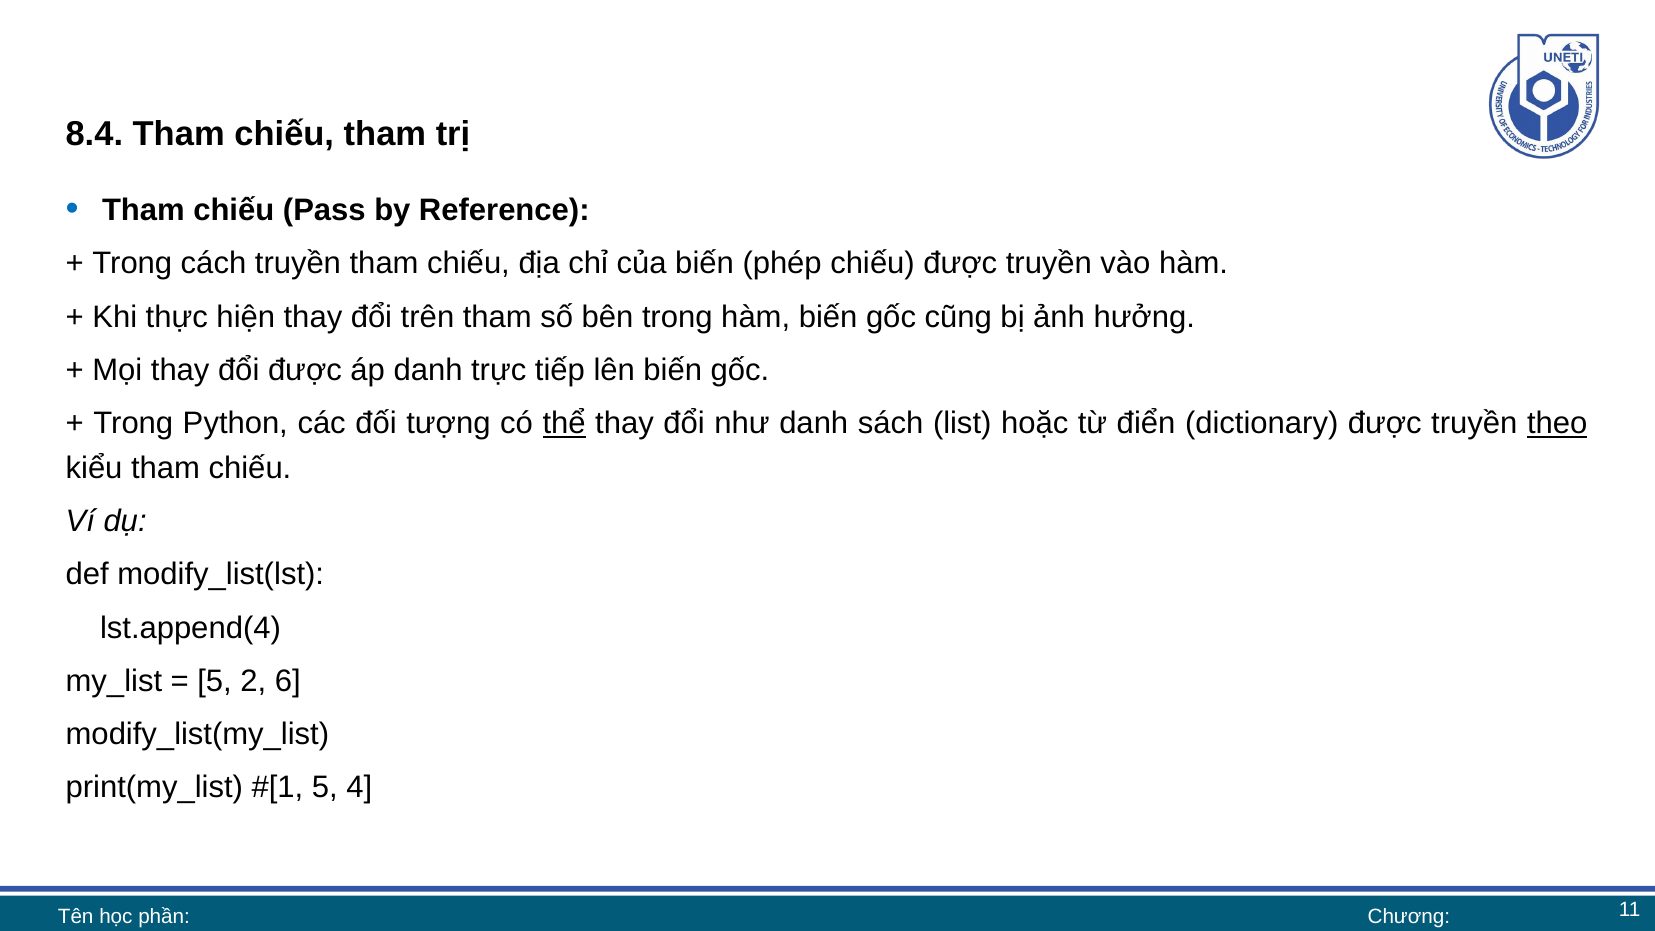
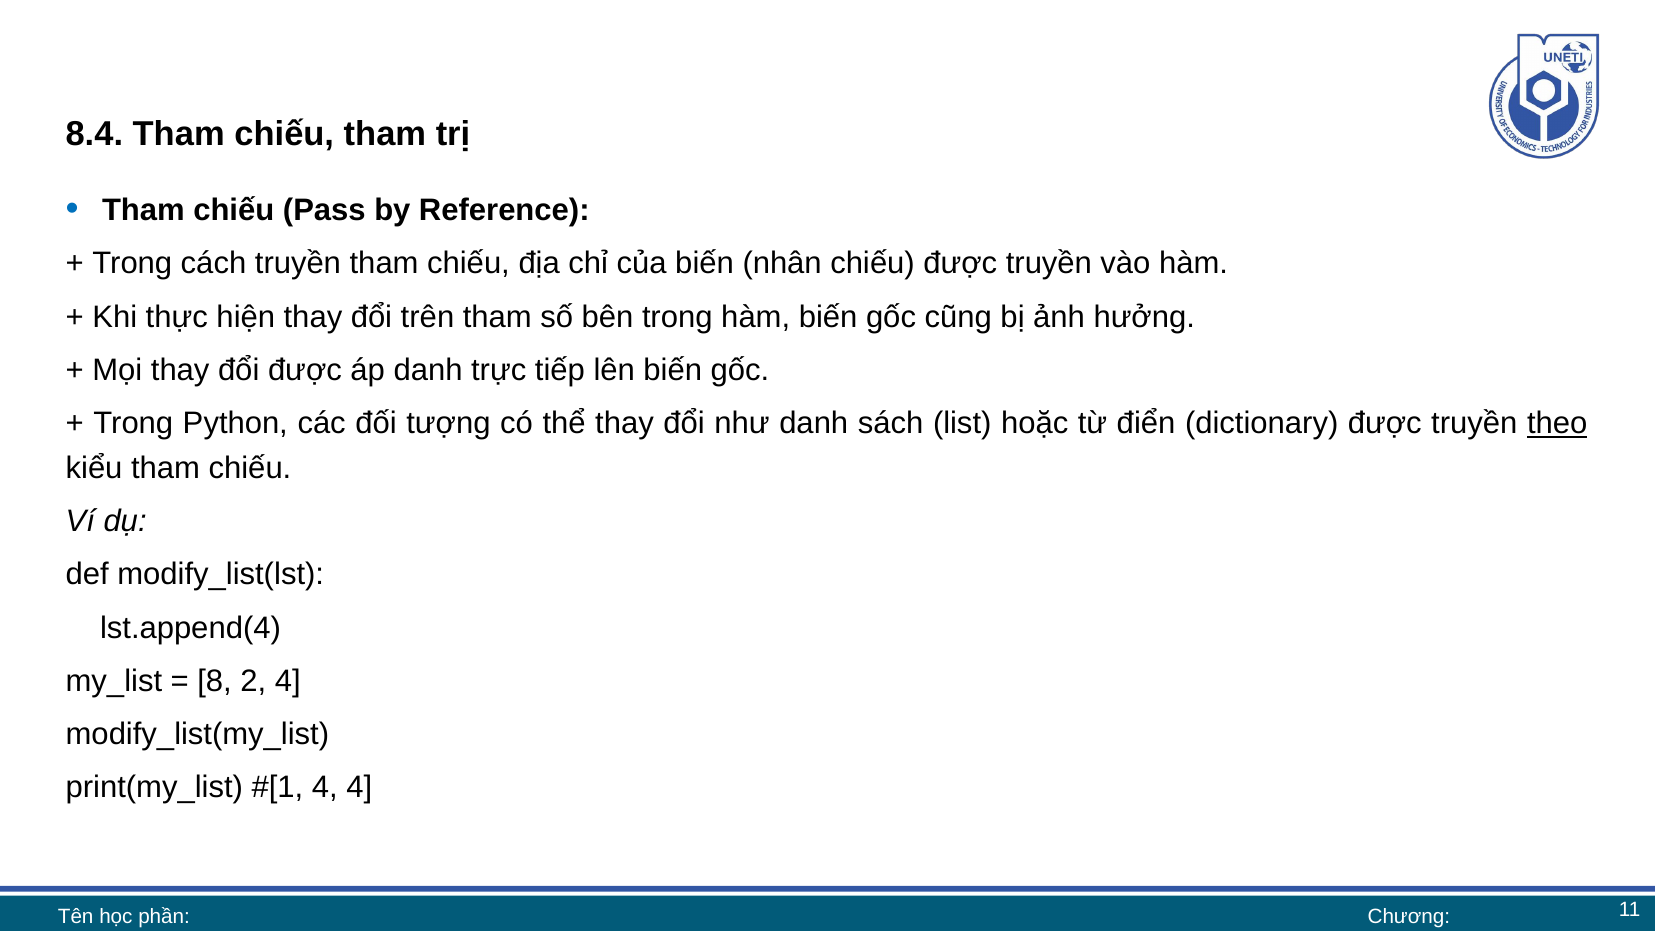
phép: phép -> nhân (782, 264)
thể underline: present -> none (564, 423)
5: 5 -> 8 (215, 681)
2 6: 6 -> 4 (288, 681)
5: 5 -> 4 (325, 788)
